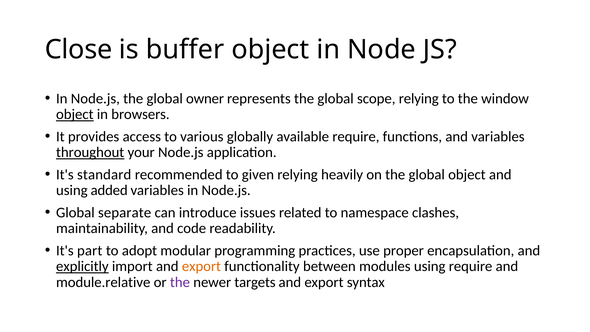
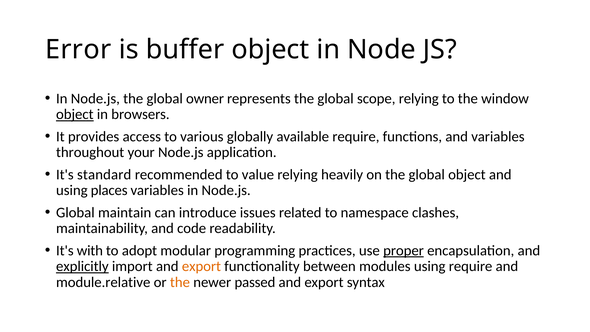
Close: Close -> Error (78, 50)
throughout underline: present -> none (90, 152)
given: given -> value (258, 174)
added: added -> places (109, 190)
separate: separate -> maintain (125, 212)
part: part -> with (90, 250)
proper underline: none -> present (404, 250)
the colour: purple -> orange (180, 282)
targets: targets -> passed (255, 282)
